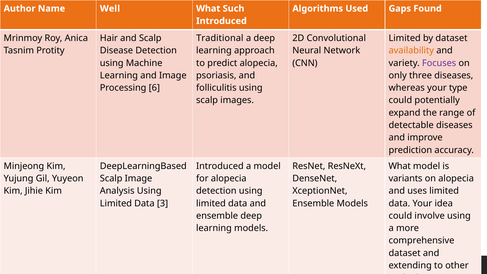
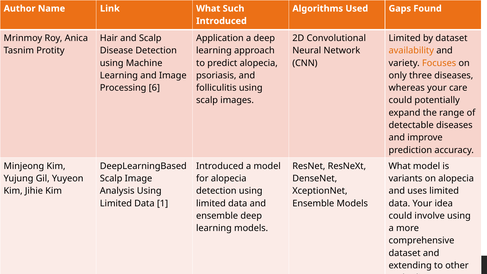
Well: Well -> Link (110, 9)
Traditional: Traditional -> Application (220, 38)
Focuses colour: purple -> orange (439, 63)
type: type -> care (458, 88)
3: 3 -> 1 (163, 203)
